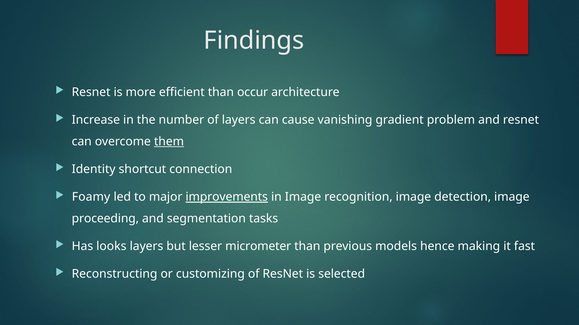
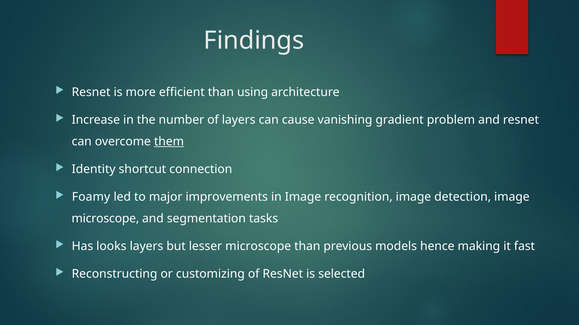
occur: occur -> using (253, 92)
improvements underline: present -> none (227, 197)
proceeding: proceeding -> microscope (105, 219)
lesser micrometer: micrometer -> microscope (258, 247)
